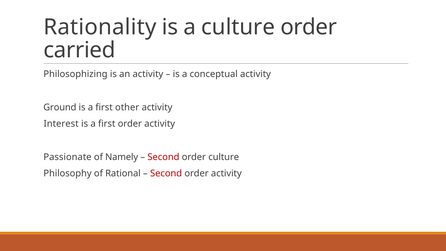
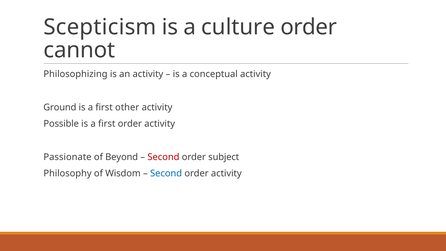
Rationality: Rationality -> Scepticism (100, 27)
carried: carried -> cannot (79, 50)
Interest: Interest -> Possible (61, 124)
Namely: Namely -> Beyond (122, 157)
order culture: culture -> subject (224, 157)
Rational: Rational -> Wisdom (123, 173)
Second colour: red -> blue (166, 173)
